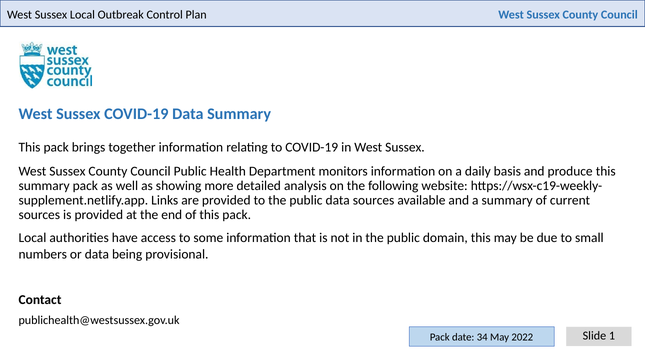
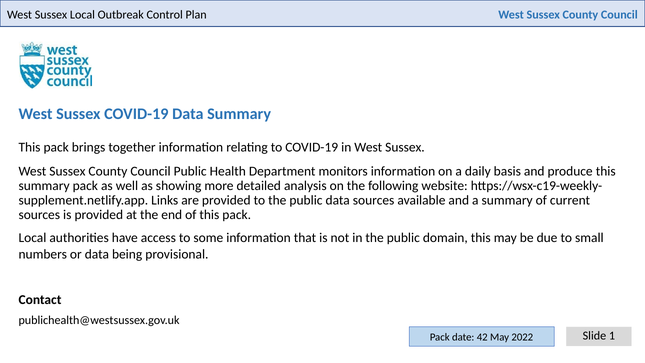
34: 34 -> 42 (482, 337)
